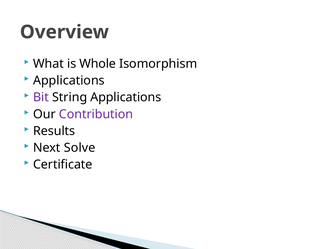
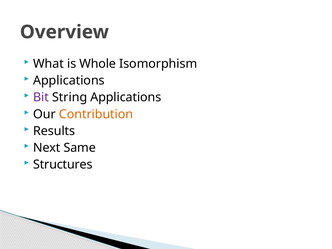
Contribution colour: purple -> orange (96, 114)
Solve: Solve -> Same (80, 148)
Certificate: Certificate -> Structures (63, 165)
